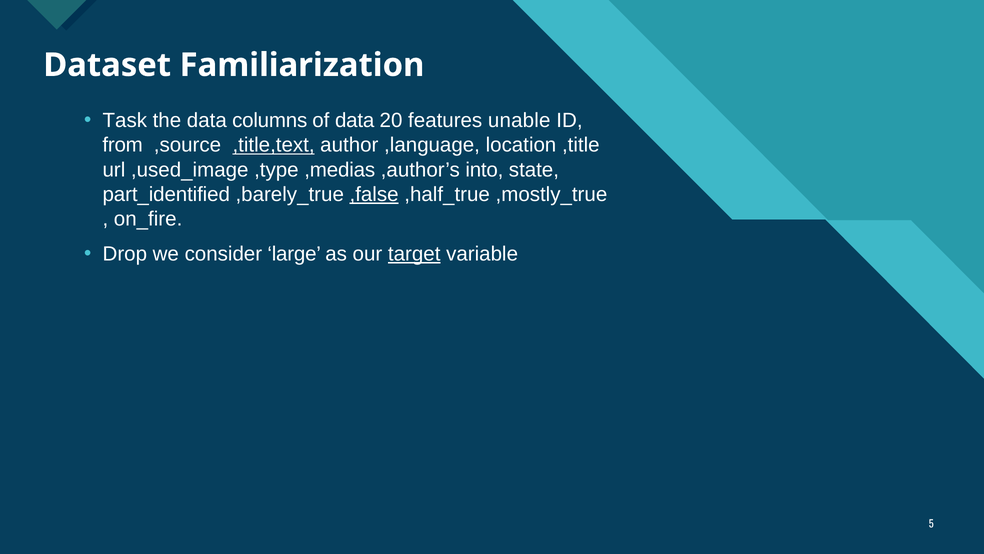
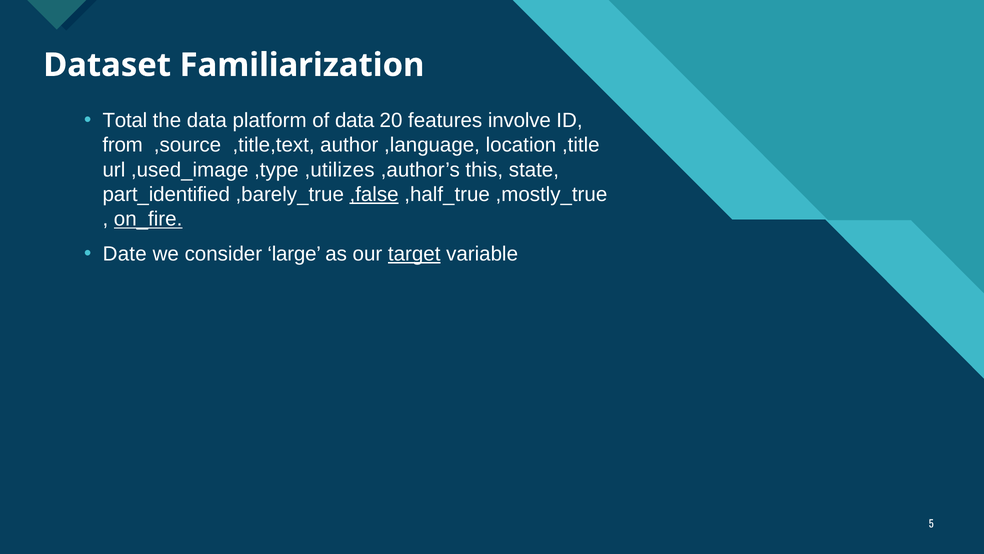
Task: Task -> Total (125, 120)
columns: columns -> platform (270, 120)
unable: unable -> involve (519, 120)
,title,text underline: present -> none (274, 145)
,medias: ,medias -> ,utilizes (340, 170)
into: into -> this (484, 170)
on_fire underline: none -> present (148, 219)
Drop: Drop -> Date (125, 254)
